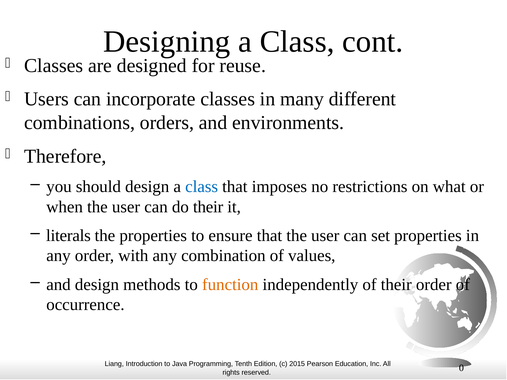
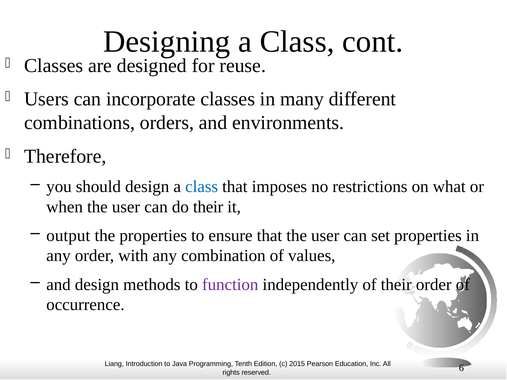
literals: literals -> output (68, 236)
function colour: orange -> purple (230, 285)
0: 0 -> 6 (461, 368)
